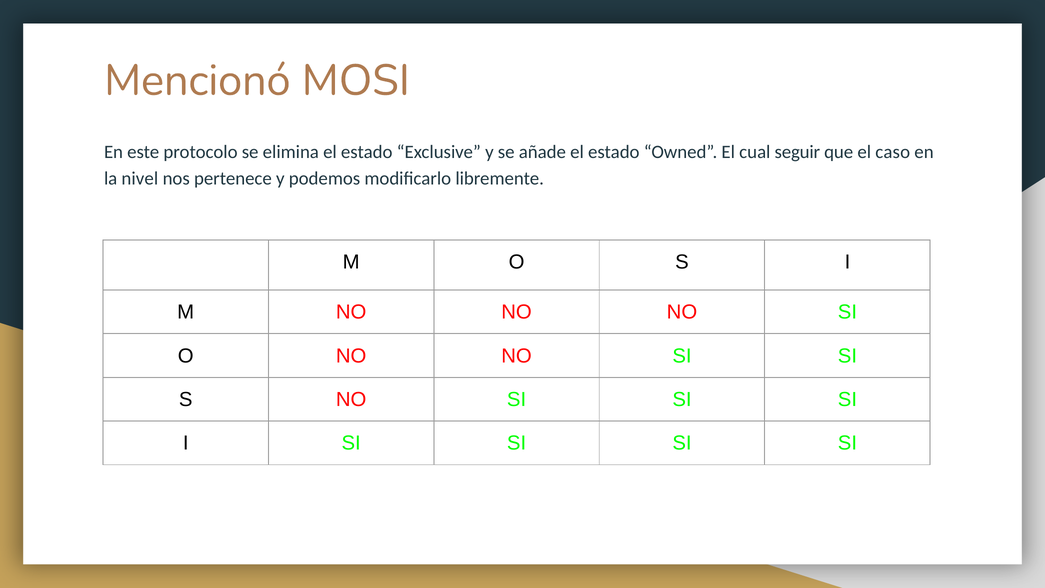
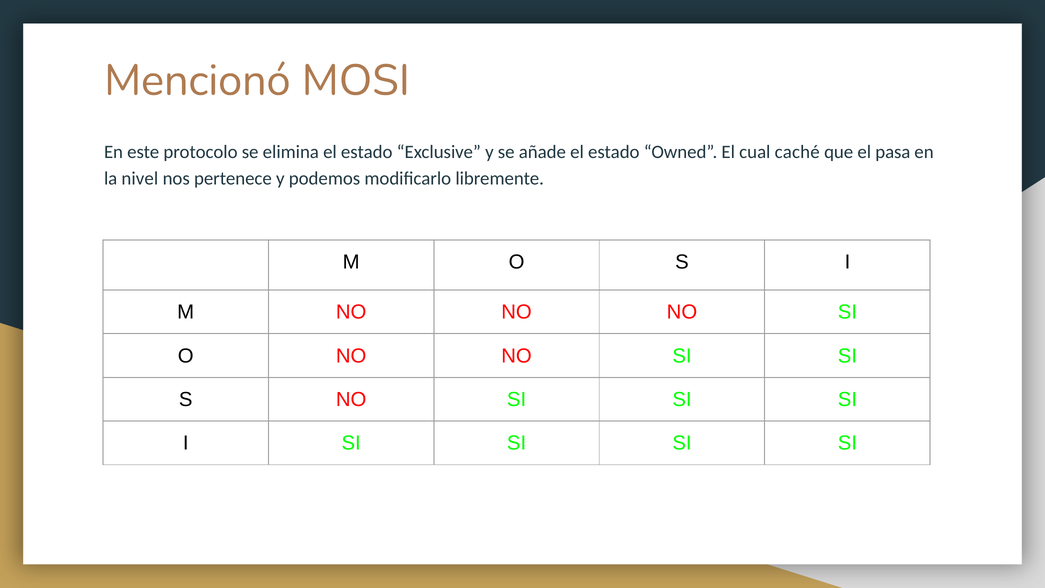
seguir: seguir -> caché (797, 152)
caso: caso -> pasa (893, 152)
